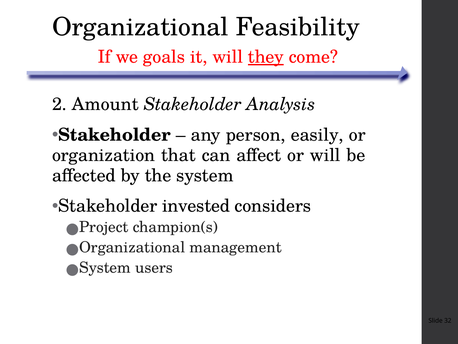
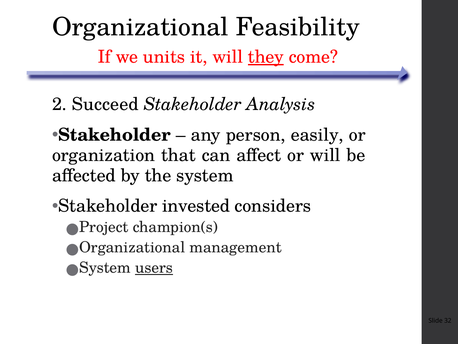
goals: goals -> units (164, 57)
Amount: Amount -> Succeed (105, 104)
users underline: none -> present (154, 268)
